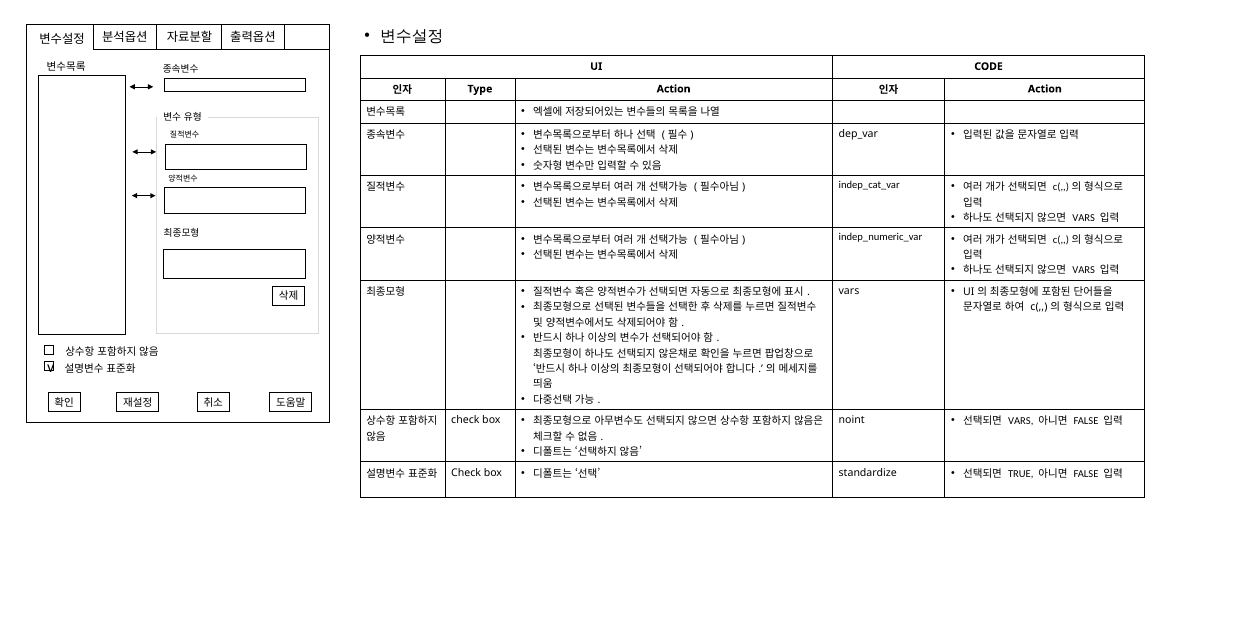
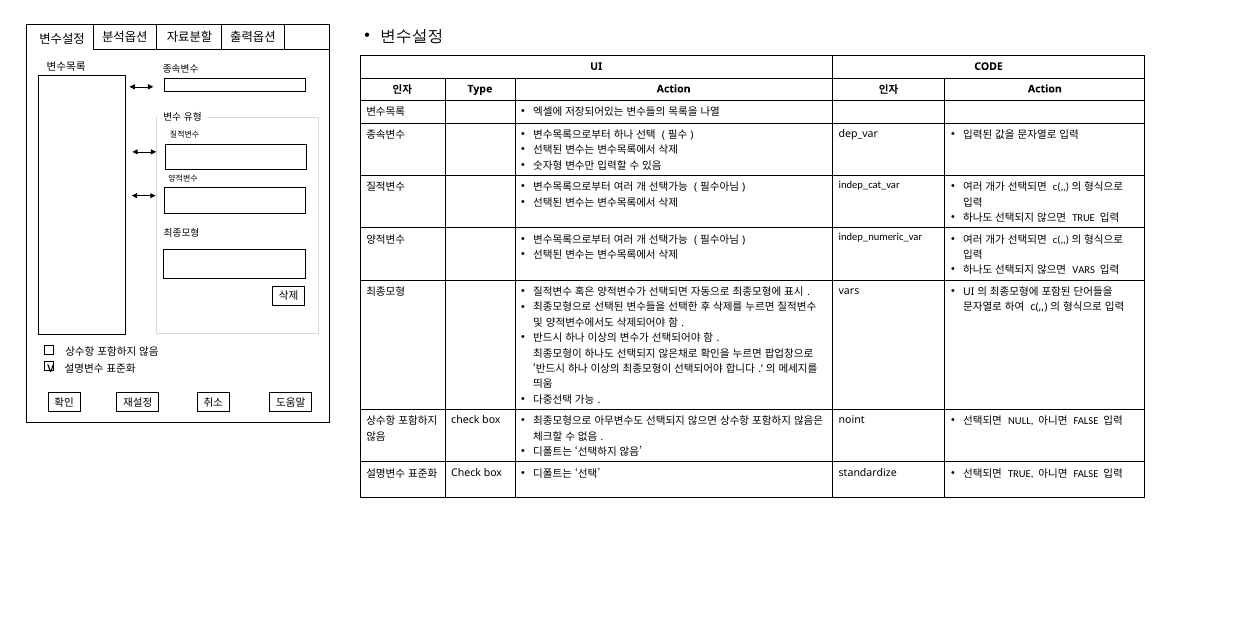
VARS: VARS -> TRUE (1084, 218)
VARS: VARS -> NULL (1021, 421)
